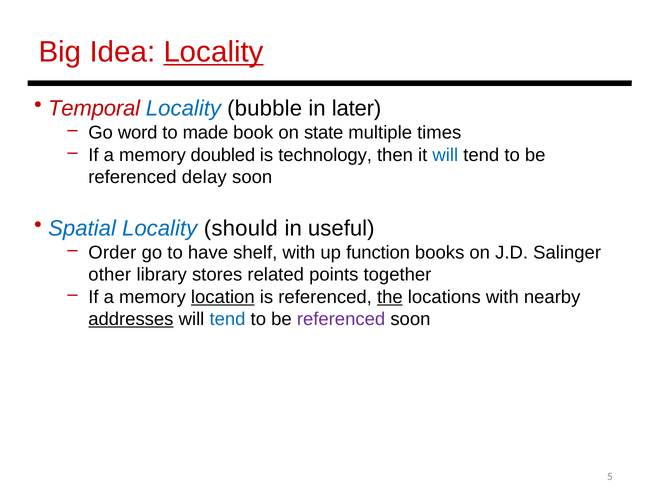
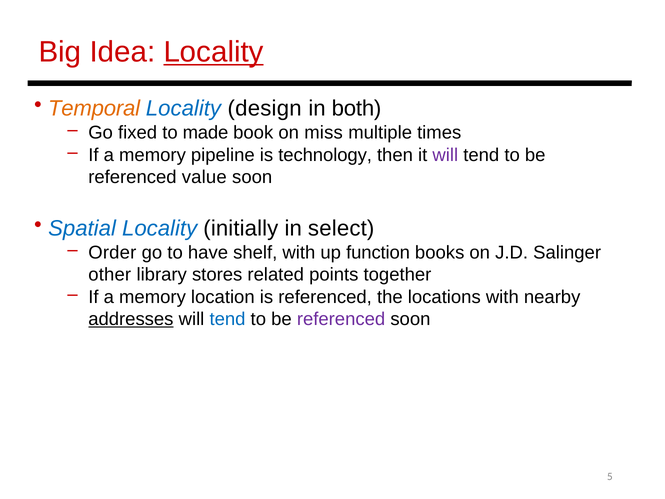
Temporal colour: red -> orange (94, 109)
bubble: bubble -> design (265, 109)
later: later -> both (357, 109)
word: word -> fixed (138, 133)
state: state -> miss (324, 133)
doubled: doubled -> pipeline (223, 155)
will colour: blue -> purple (445, 155)
delay: delay -> value (204, 177)
should: should -> initially (241, 228)
useful: useful -> select (341, 228)
location underline: present -> none (223, 297)
the underline: present -> none (390, 297)
